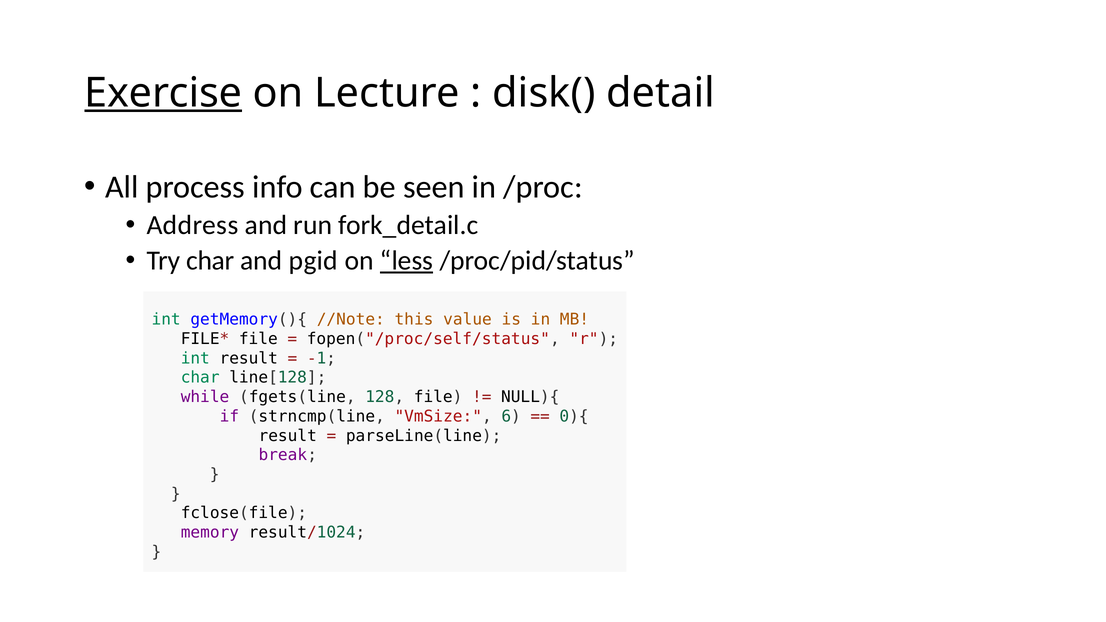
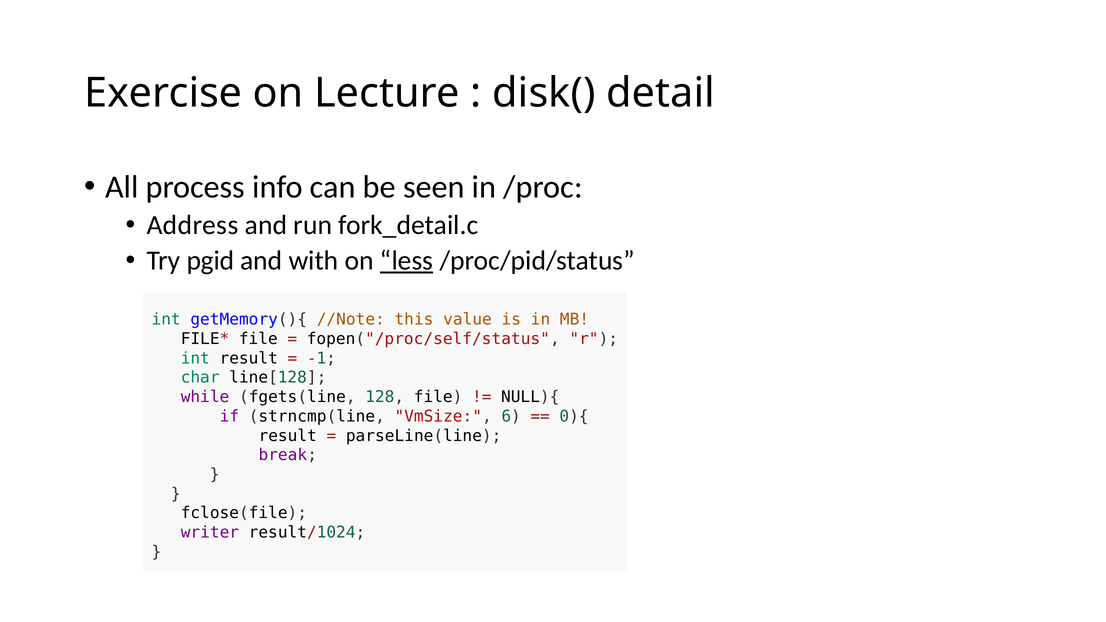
Exercise underline: present -> none (163, 93)
Try char: char -> pgid (210, 261)
pgid: pgid -> with (313, 261)
memory: memory -> writer (210, 533)
